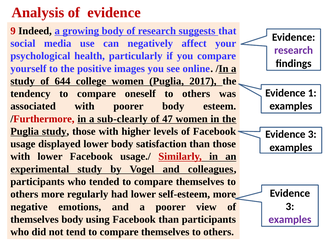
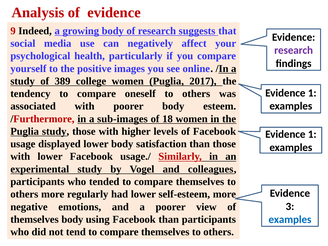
644: 644 -> 389 (63, 81)
sub-clearly: sub-clearly -> sub-images (122, 119)
47: 47 -> 18 (168, 119)
3: 3 -> 1 (312, 134)
examples colour: purple -> blue (290, 220)
